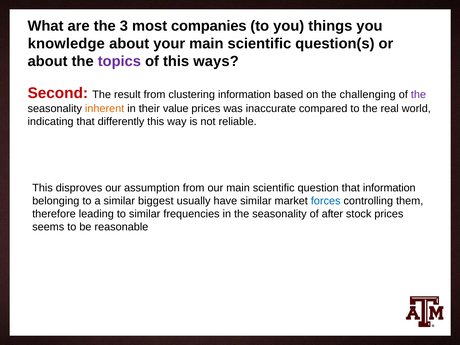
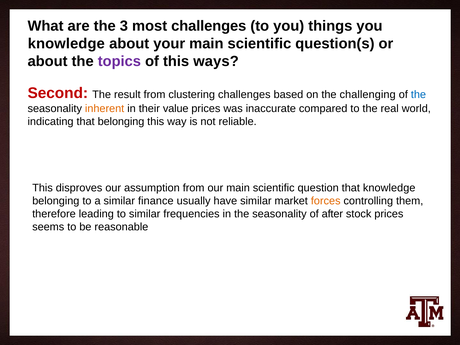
most companies: companies -> challenges (209, 26)
clustering information: information -> challenges (244, 95)
the colour: purple -> blue (418, 95)
that differently: differently -> belonging (121, 122)
that information: information -> knowledge (389, 188)
biggest: biggest -> finance (156, 201)
forces colour: blue -> orange (326, 201)
